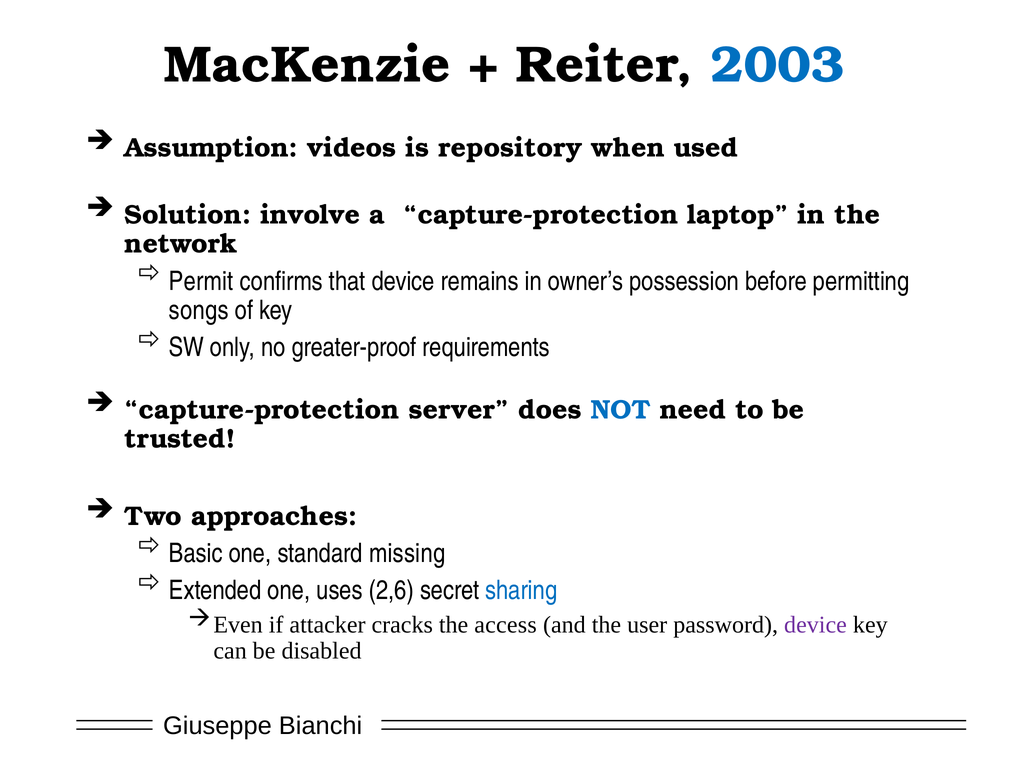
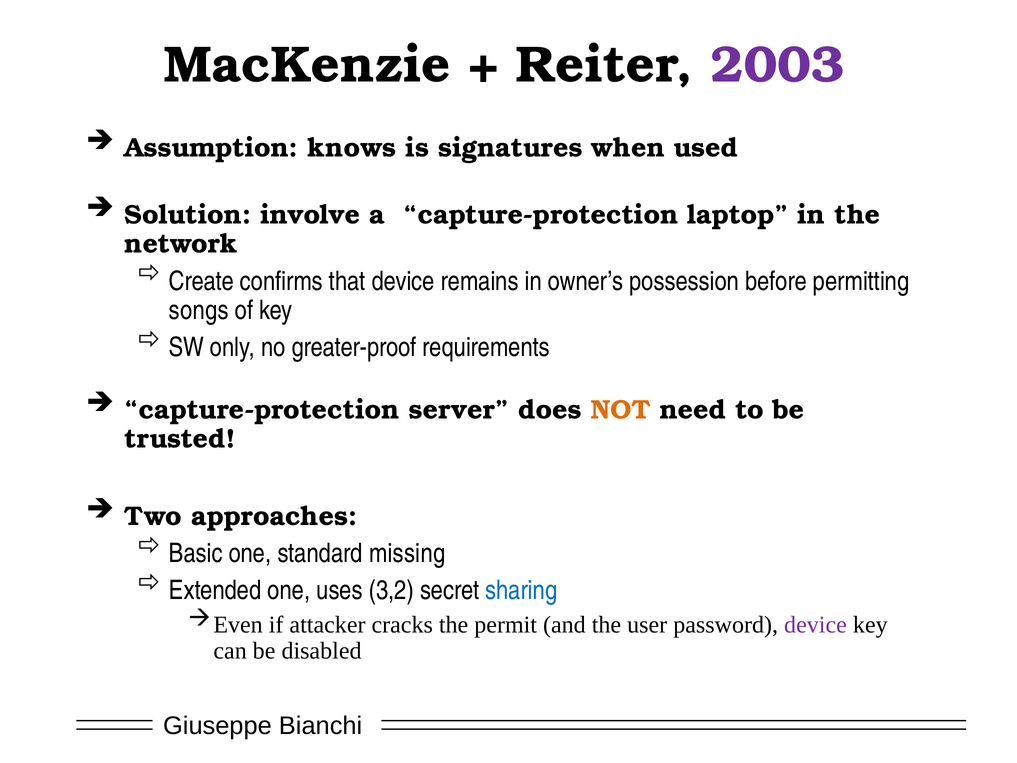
2003 colour: blue -> purple (777, 65)
videos: videos -> knows (352, 148)
repository: repository -> signatures (510, 148)
Permit: Permit -> Create (201, 281)
NOT colour: blue -> orange (621, 410)
2,6: 2,6 -> 3,2 (391, 590)
access: access -> permit (506, 625)
